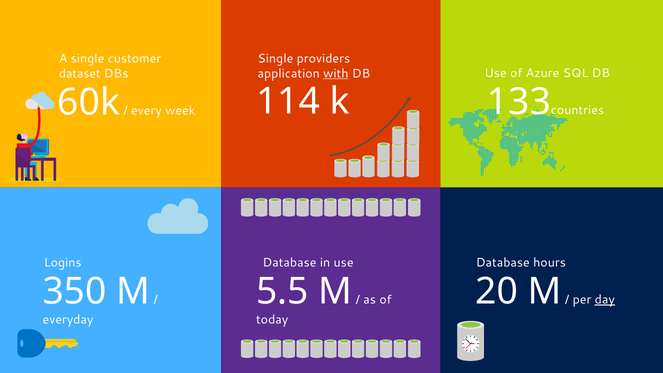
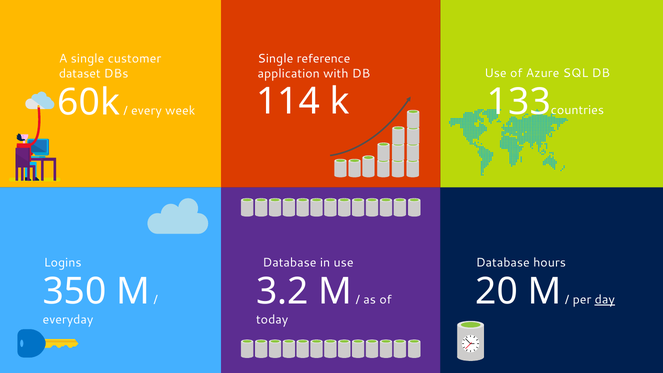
providers: providers -> reference (324, 59)
with underline: present -> none (336, 73)
5.5: 5.5 -> 3.2 (282, 291)
